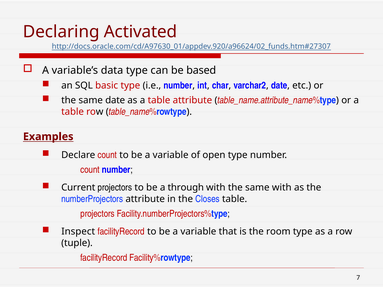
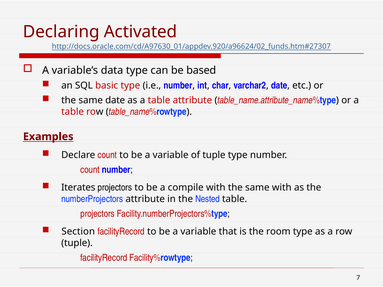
of open: open -> tuple (214, 155)
Current: Current -> Iterates (78, 188)
through: through -> compile (186, 188)
Closes: Closes -> Nested (208, 199)
Inspect: Inspect -> Section (78, 232)
